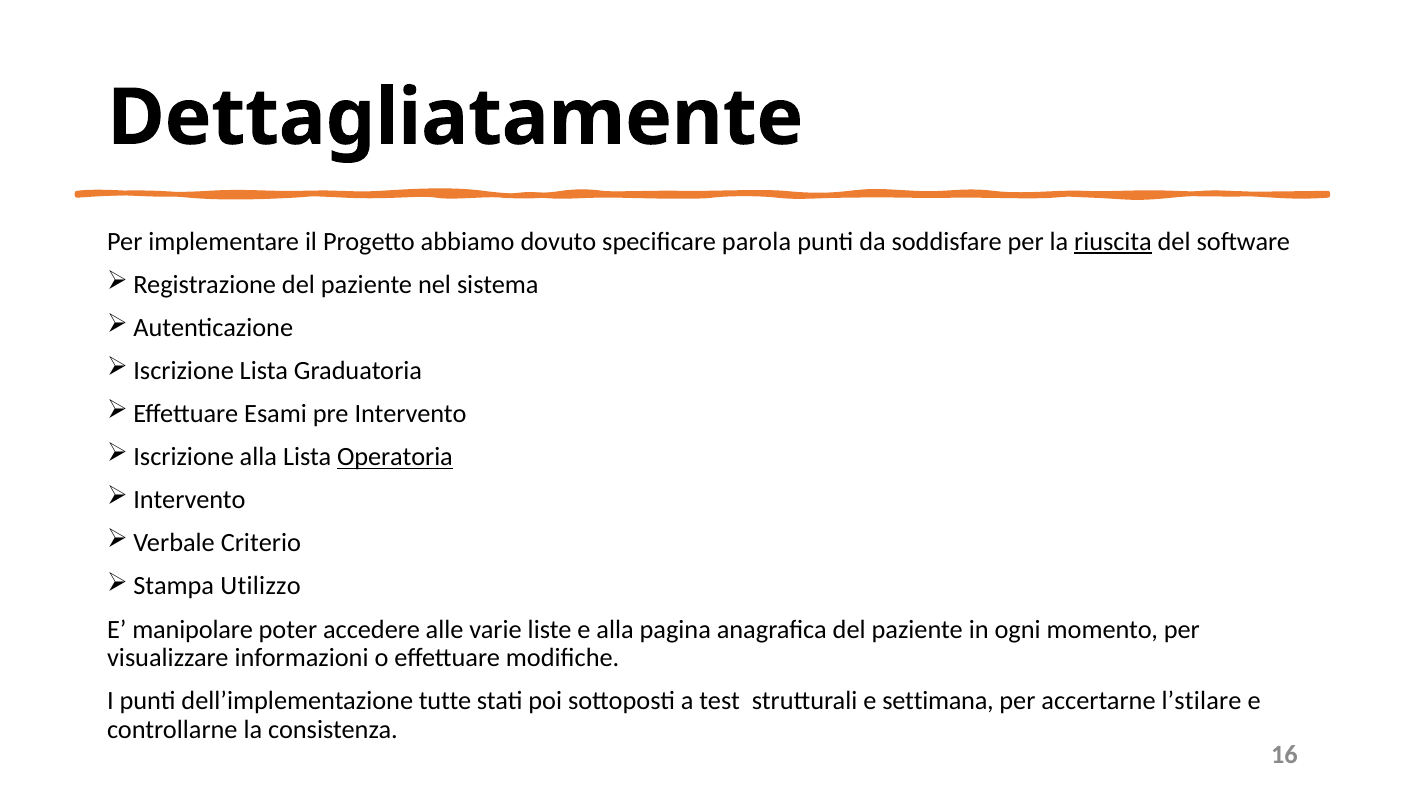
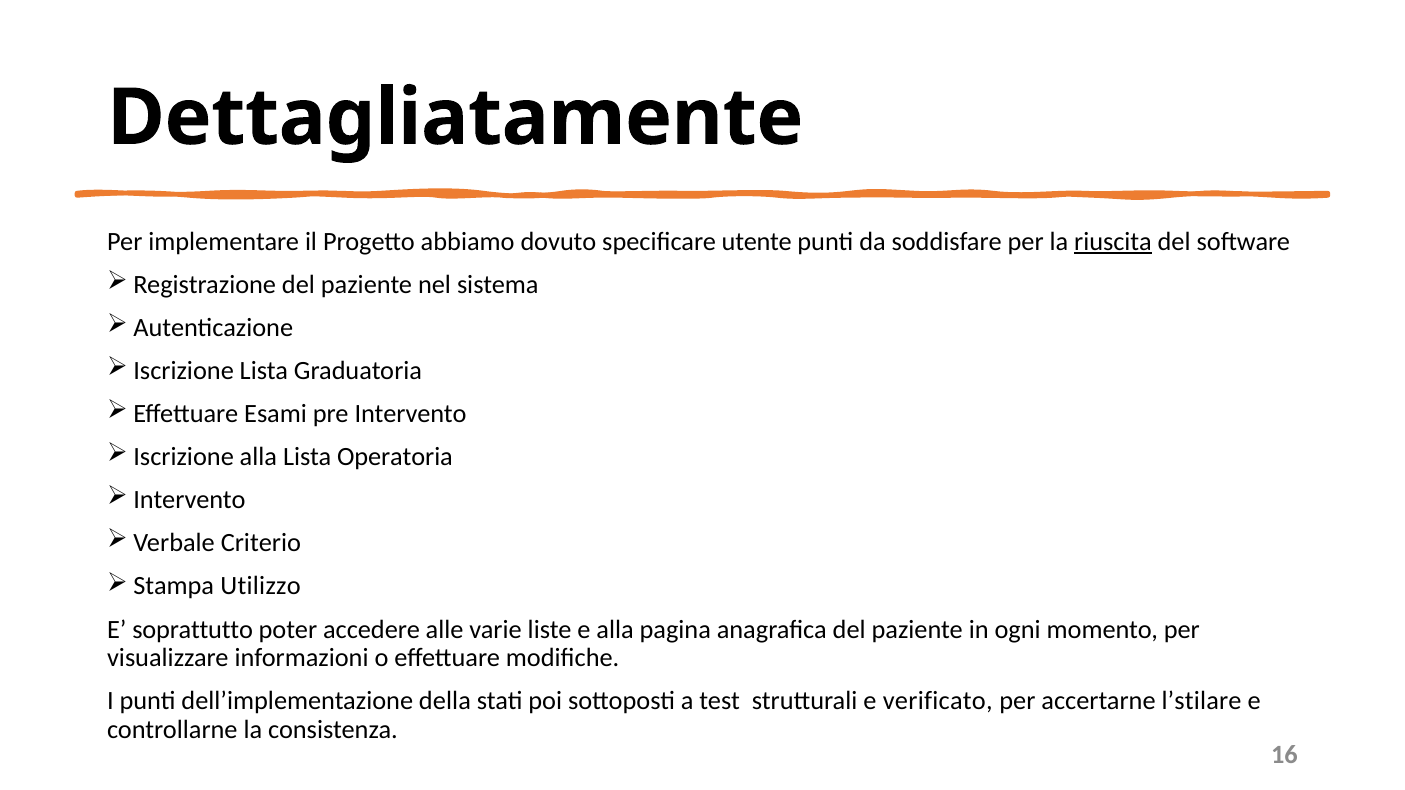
parola: parola -> utente (757, 242)
Operatoria underline: present -> none (395, 457)
manipolare: manipolare -> soprattutto (193, 630)
tutte: tutte -> della (445, 701)
settimana: settimana -> verificato (938, 701)
